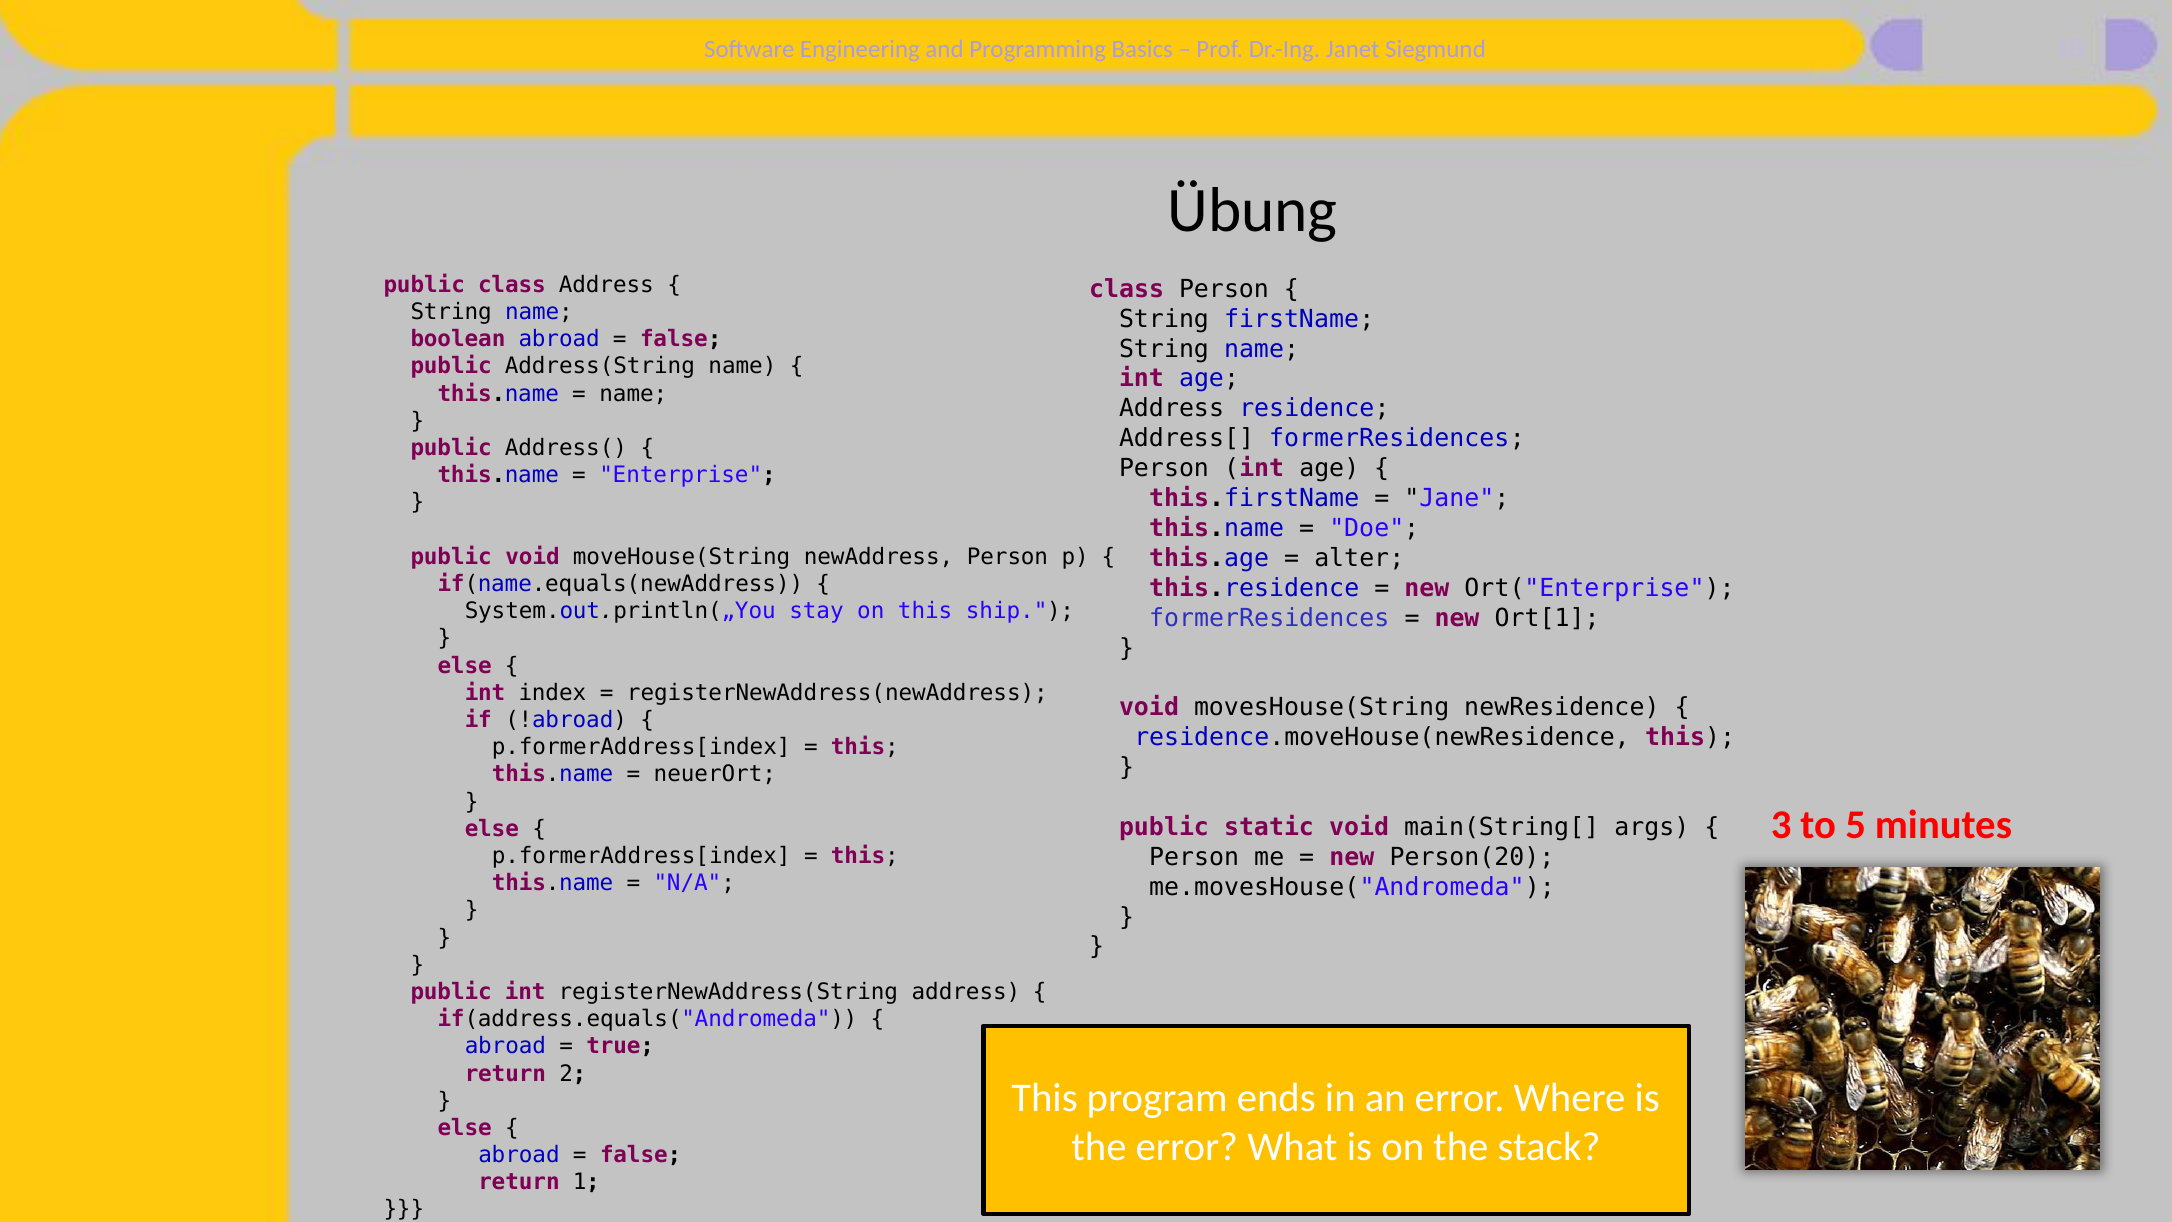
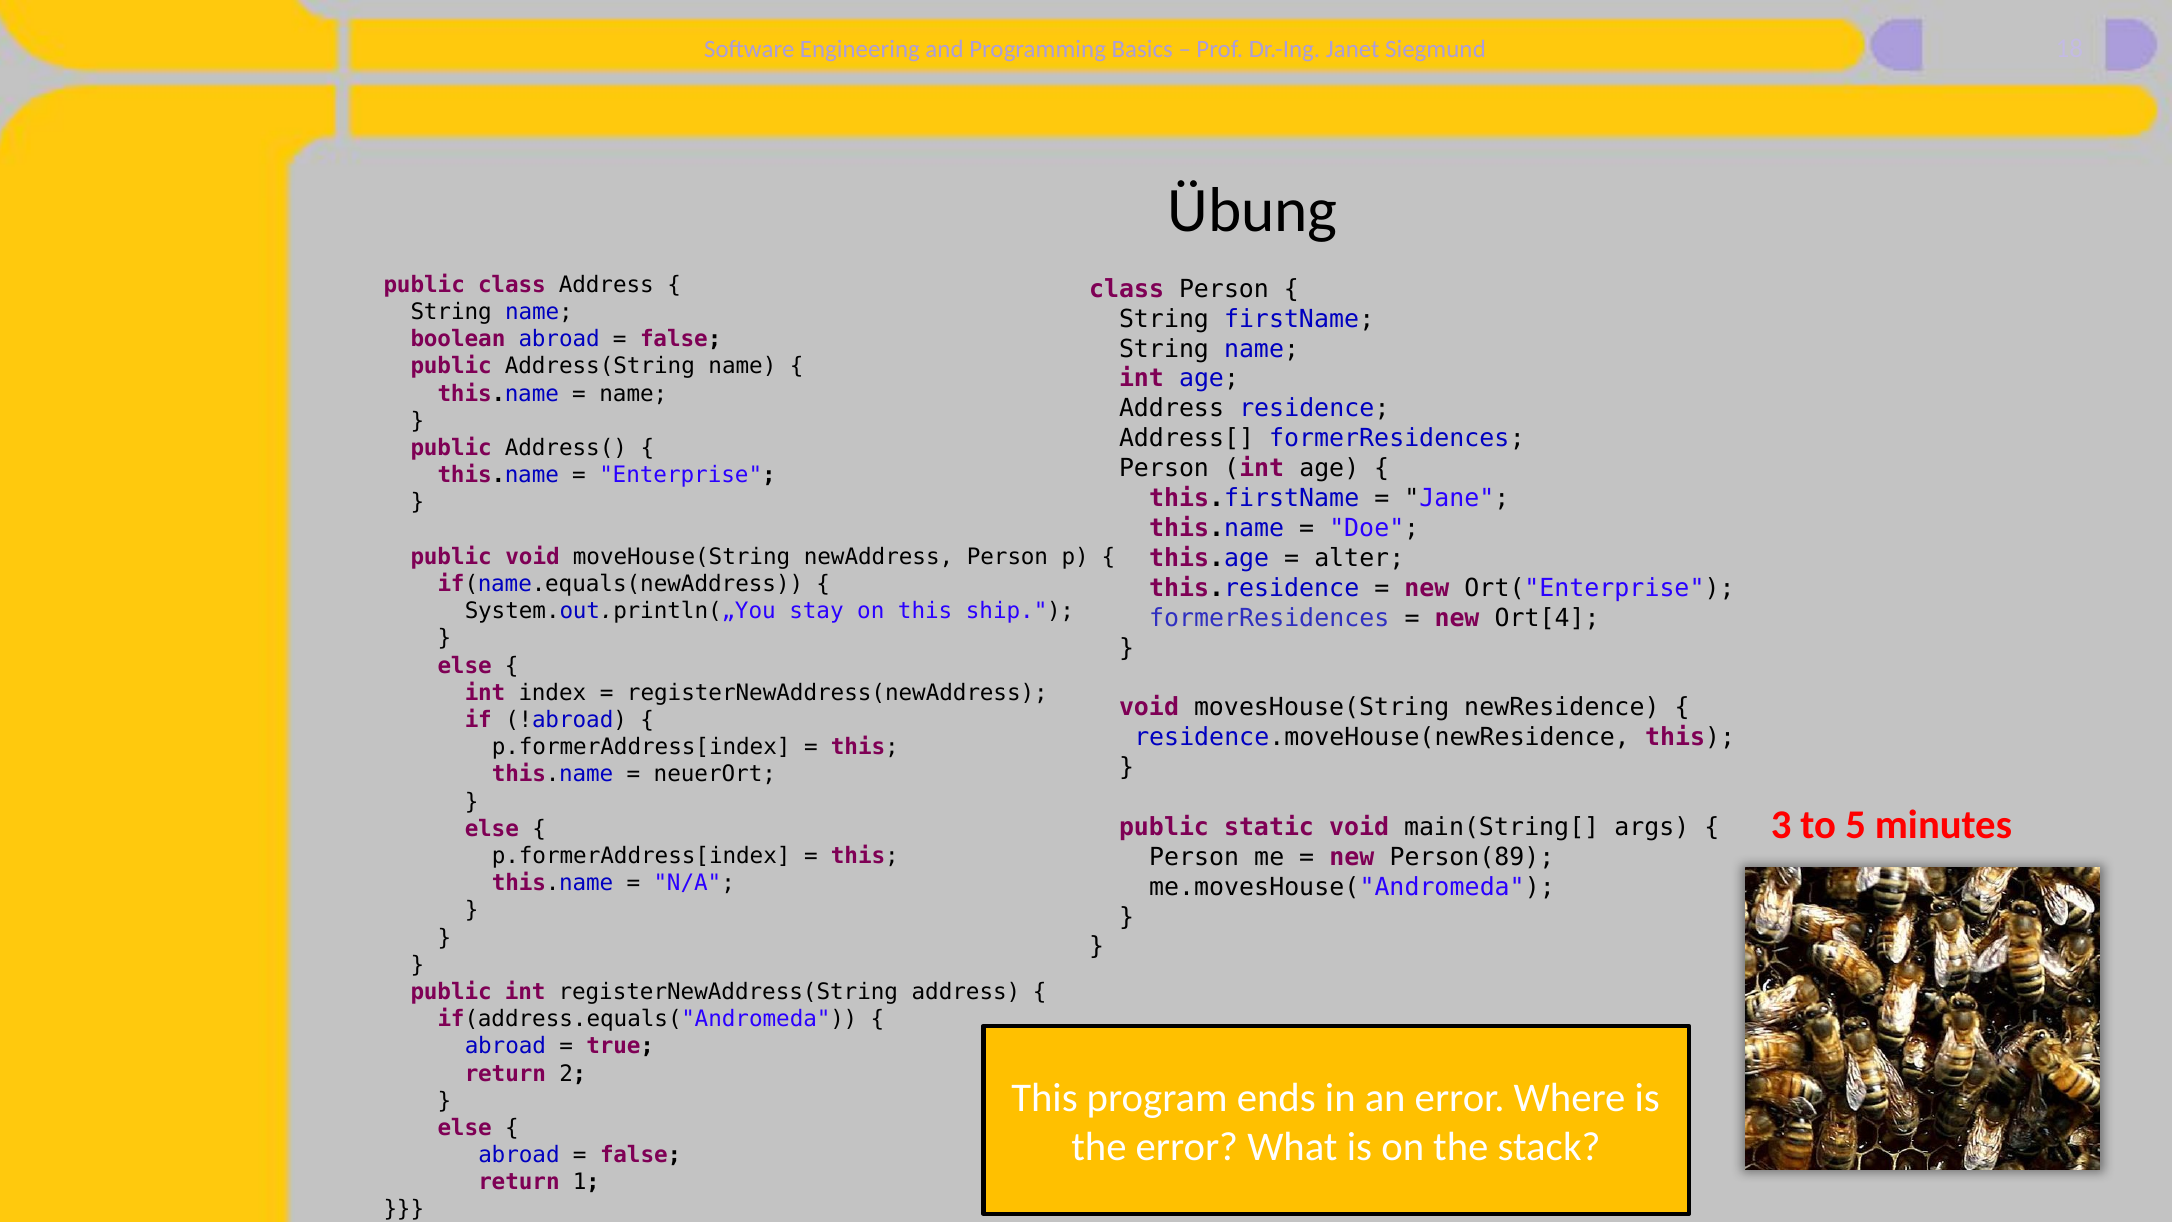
Ort[1: Ort[1 -> Ort[4 (1547, 618)
Person(20: Person(20 -> Person(89 (1472, 857)
